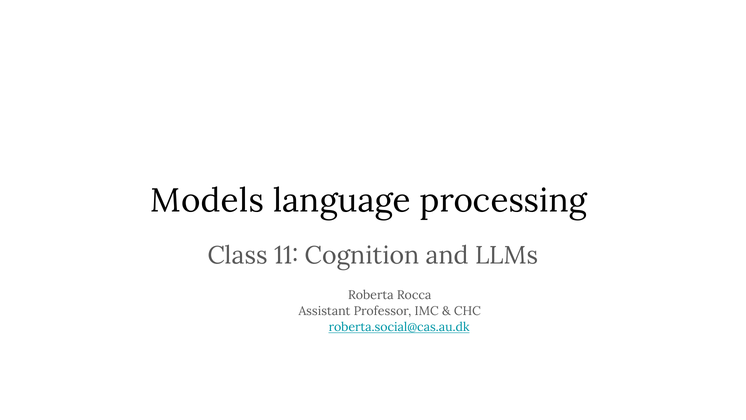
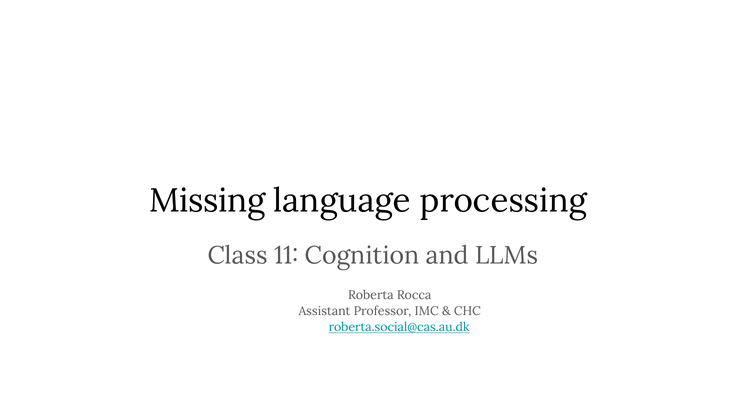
Models: Models -> Missing (207, 201)
